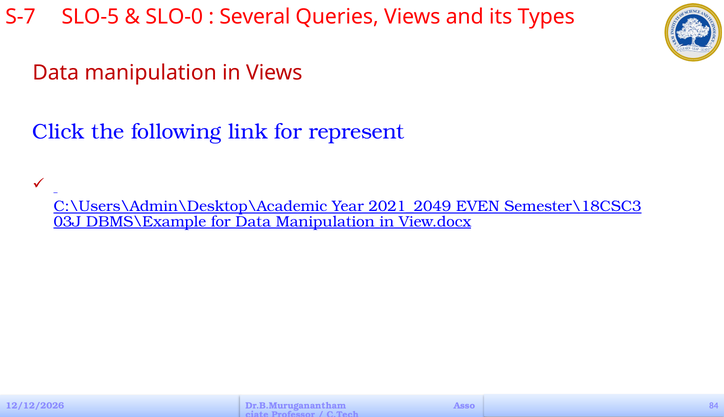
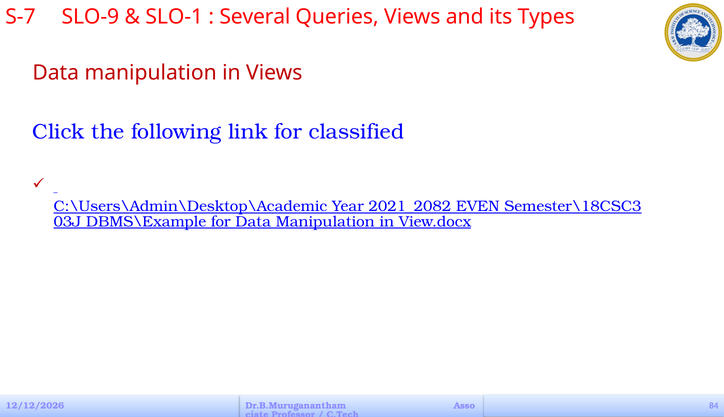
SLO-5: SLO-5 -> SLO-9 (90, 17)
SLO-0: SLO-0 -> SLO-1 (174, 17)
represent: represent -> classified (356, 132)
2021_2049: 2021_2049 -> 2021_2082 (410, 206)
